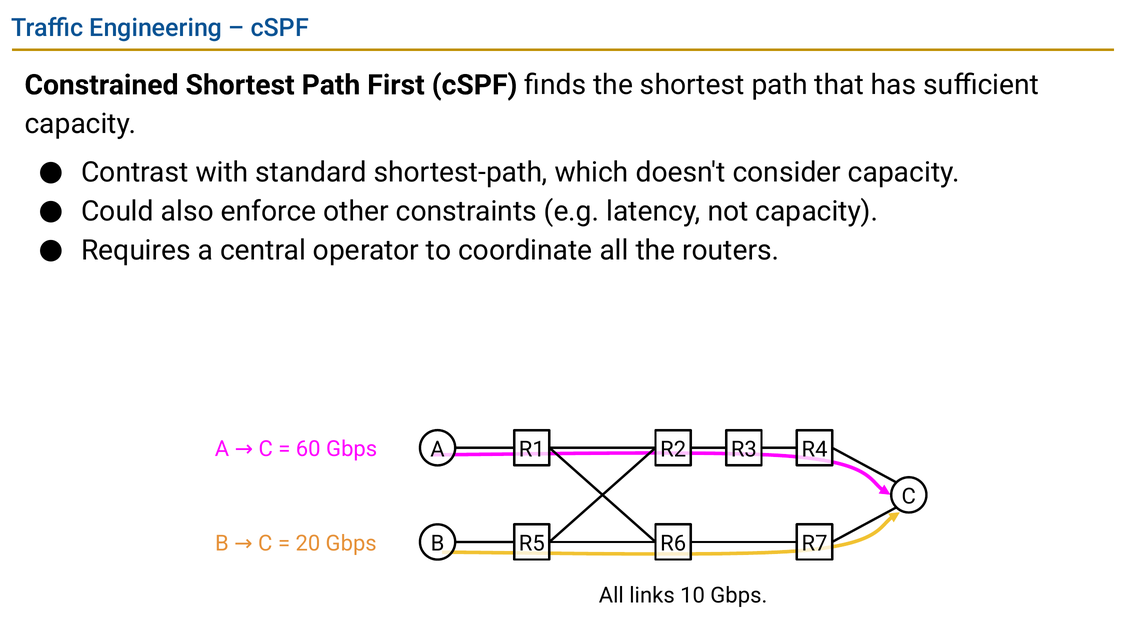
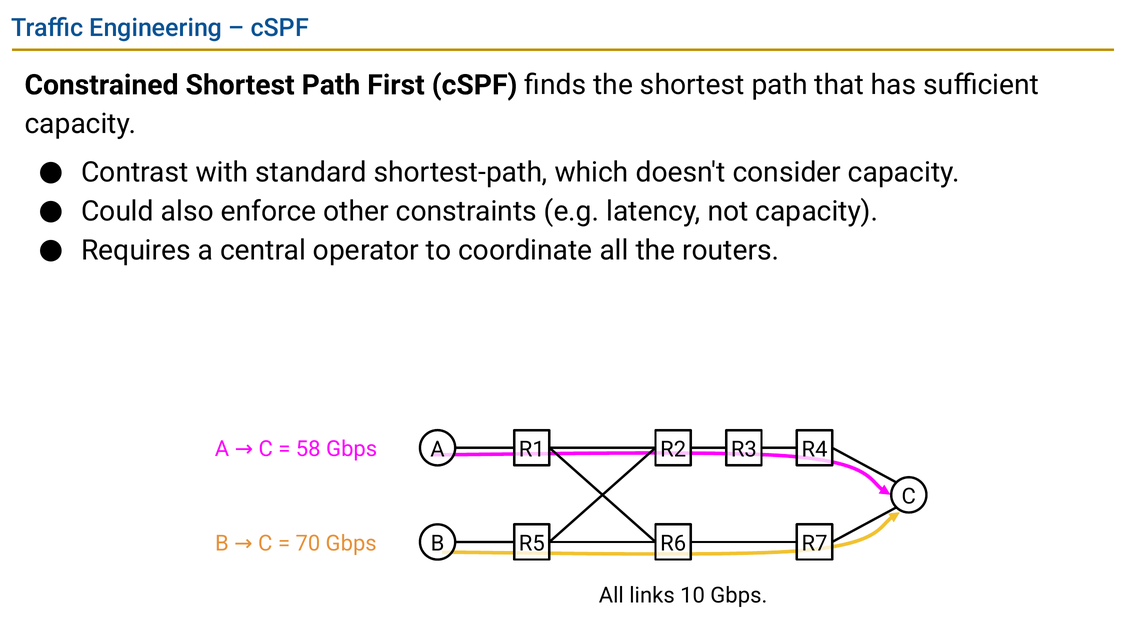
60: 60 -> 58 (308, 449)
20: 20 -> 70 (308, 544)
